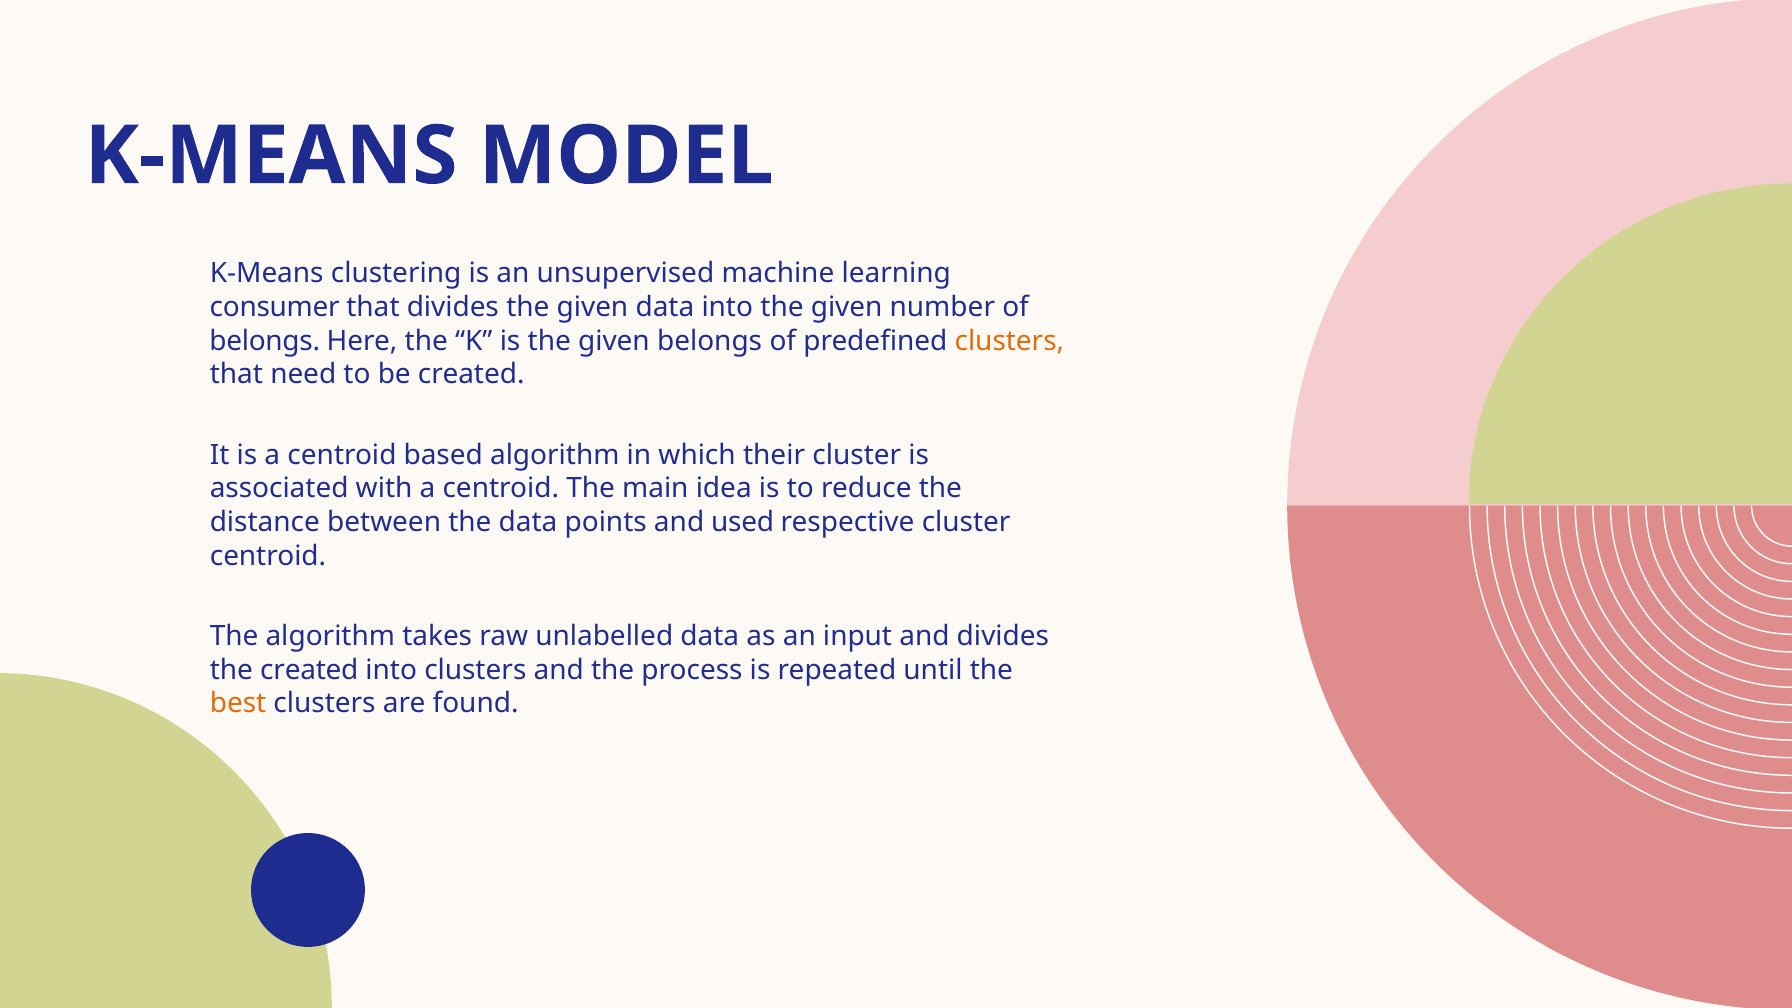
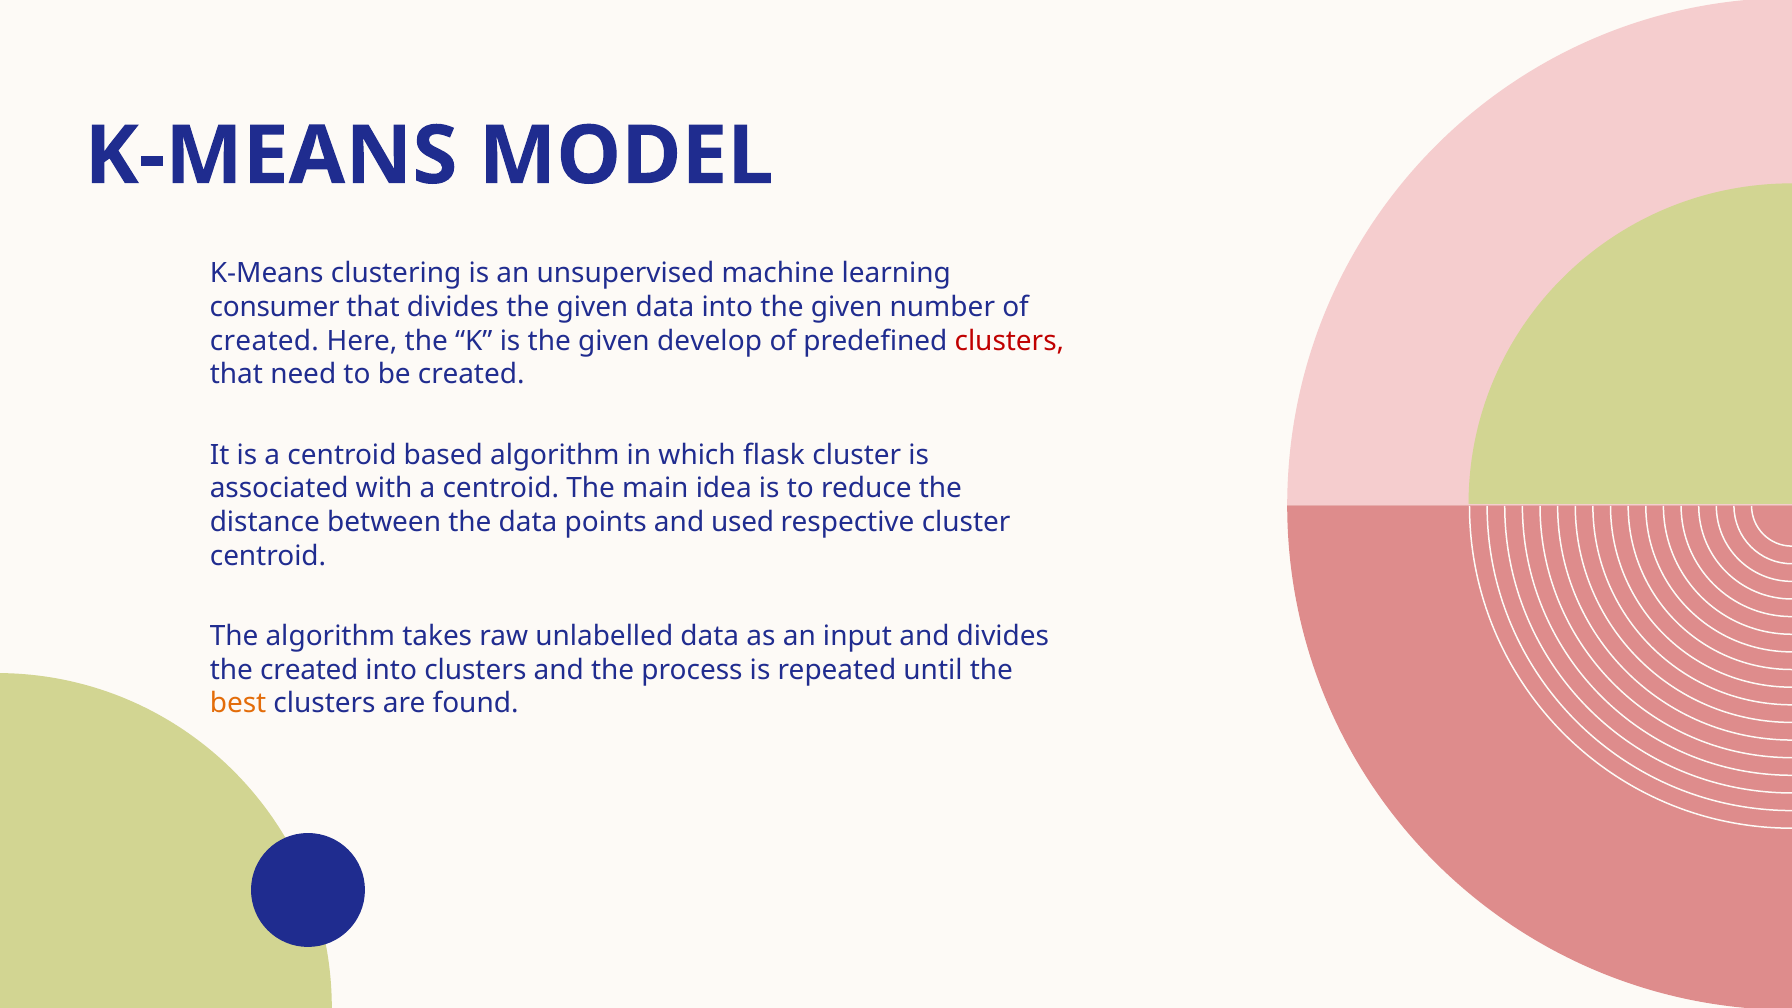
belongs: belongs -> created (264, 341)
given belongs: belongs -> develop (710, 341)
clusters colour: orange -> red (1009, 341)
their: their -> flask (774, 455)
